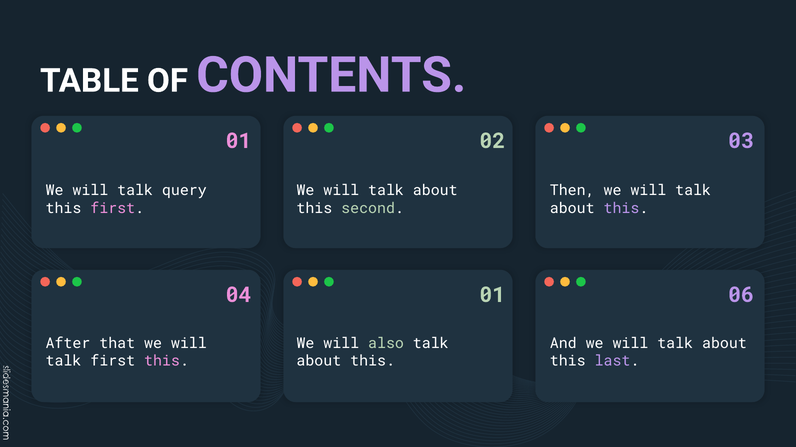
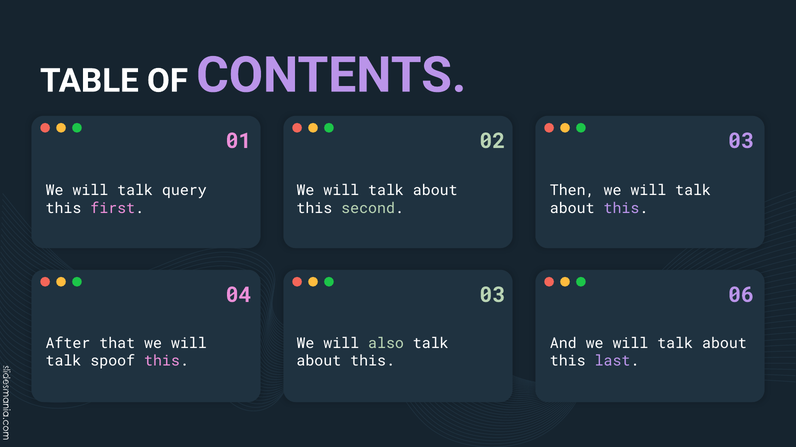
04 01: 01 -> 03 (492, 295)
talk first: first -> spoof (113, 362)
